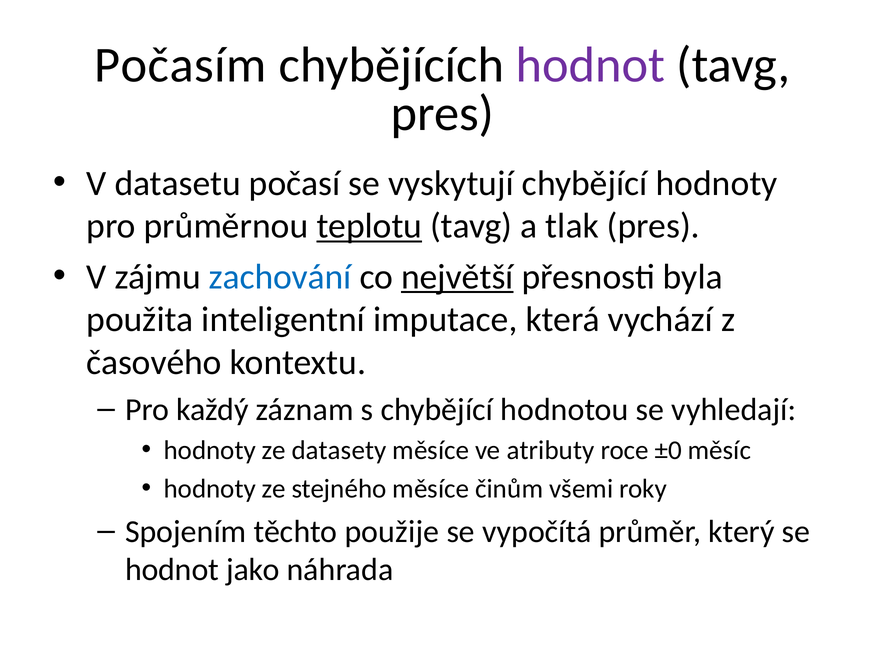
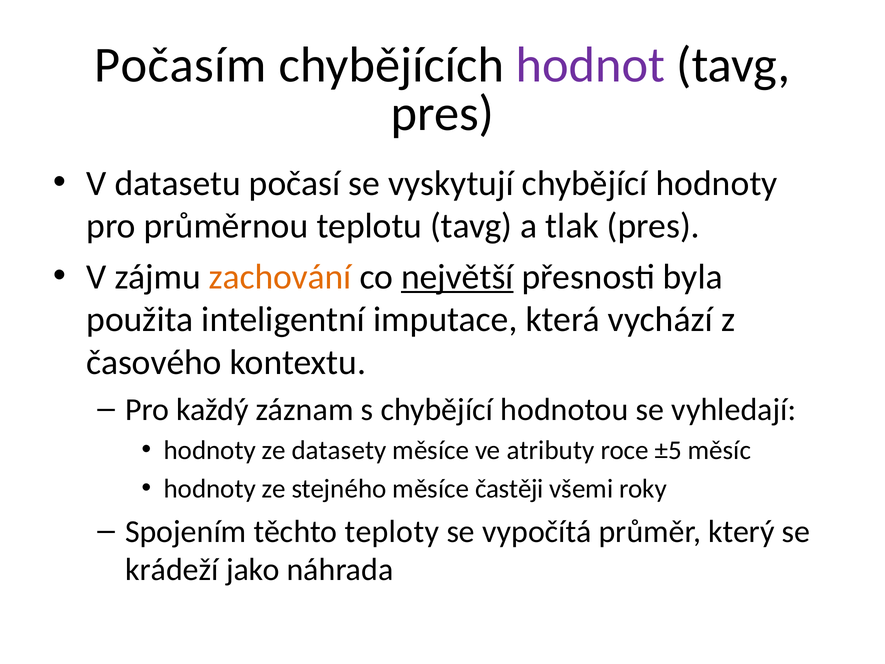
teplotu underline: present -> none (369, 226)
zachování colour: blue -> orange (280, 277)
±0: ±0 -> ±5 (668, 450)
činům: činům -> častěji (509, 489)
použije: použije -> teploty (392, 531)
hodnot: hodnot -> krádeží (172, 570)
